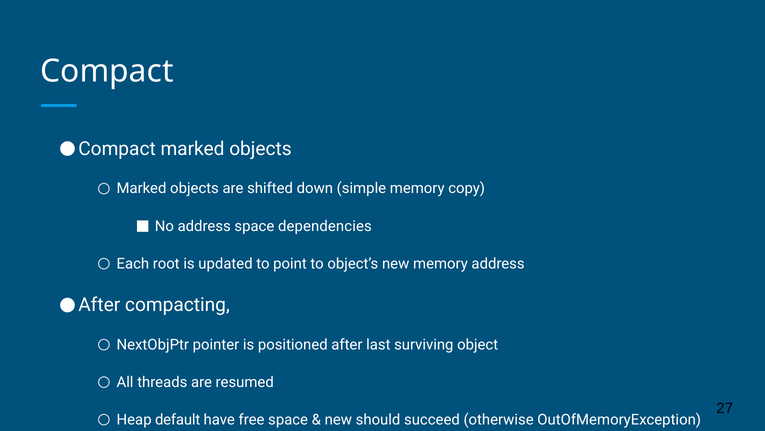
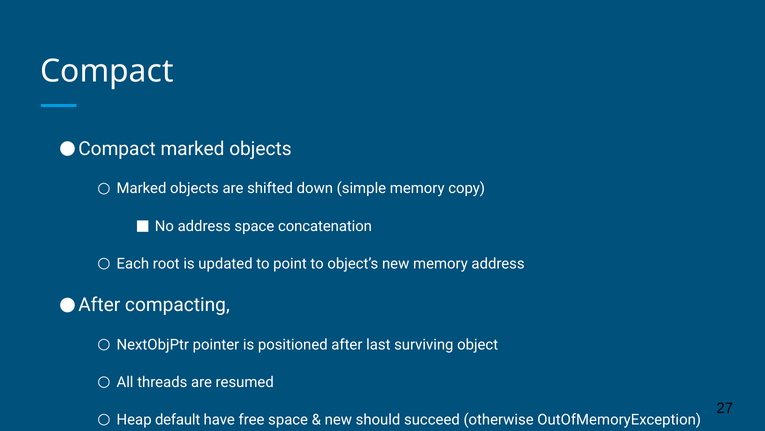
dependencies: dependencies -> concatenation (325, 226)
